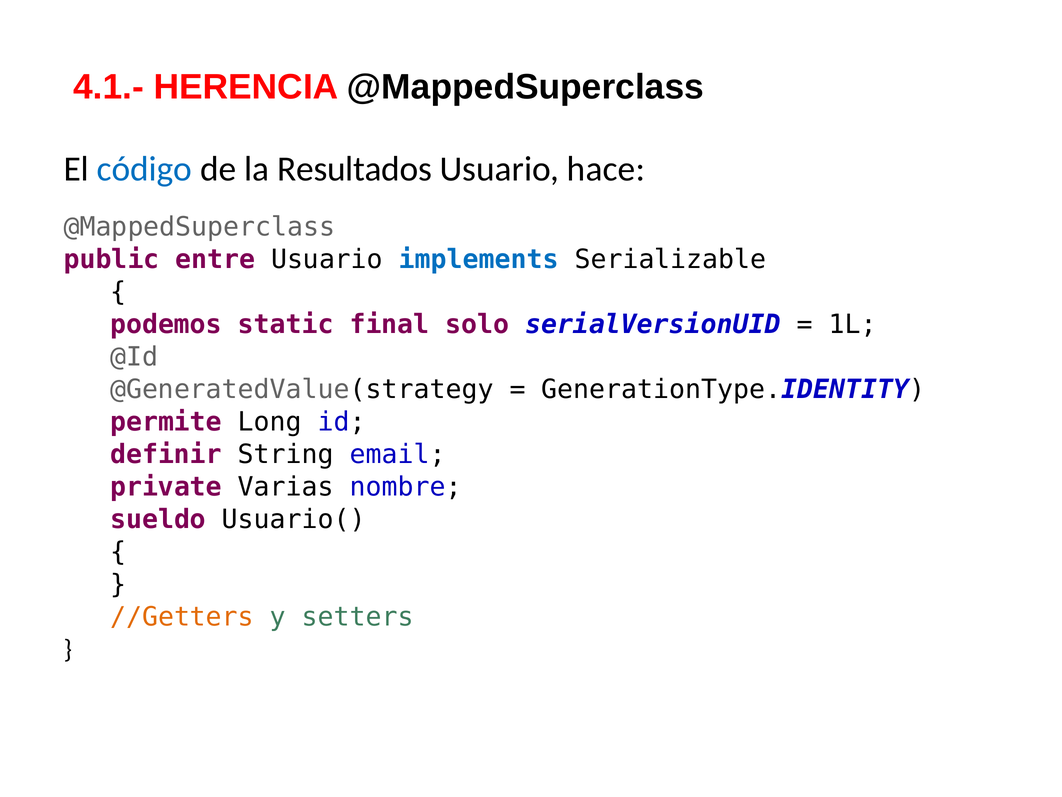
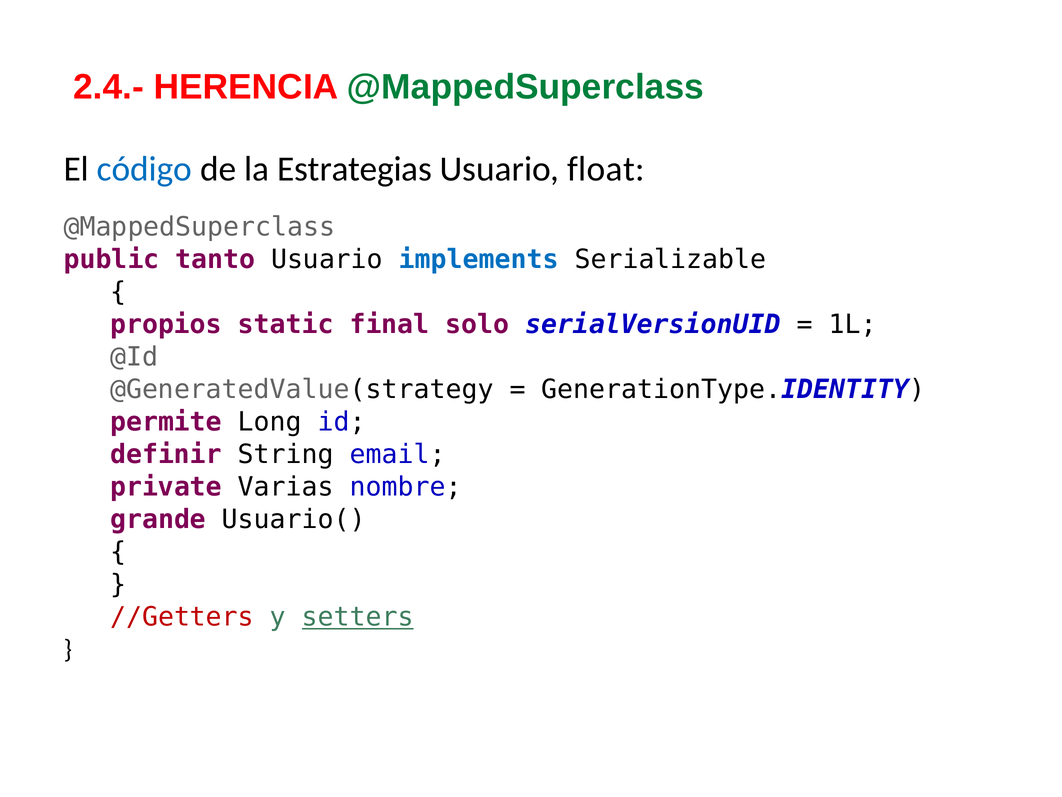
4.1.-: 4.1.- -> 2.4.- (108, 87)
@MappedSuperclass colour: black -> green (525, 87)
Resultados: Resultados -> Estrategias (355, 169)
hace: hace -> float (606, 169)
entre: entre -> tanto (215, 259)
podemos: podemos -> propios (166, 324)
sueldo: sueldo -> grande (158, 519)
//Getters colour: orange -> red (182, 617)
setters underline: none -> present (358, 617)
